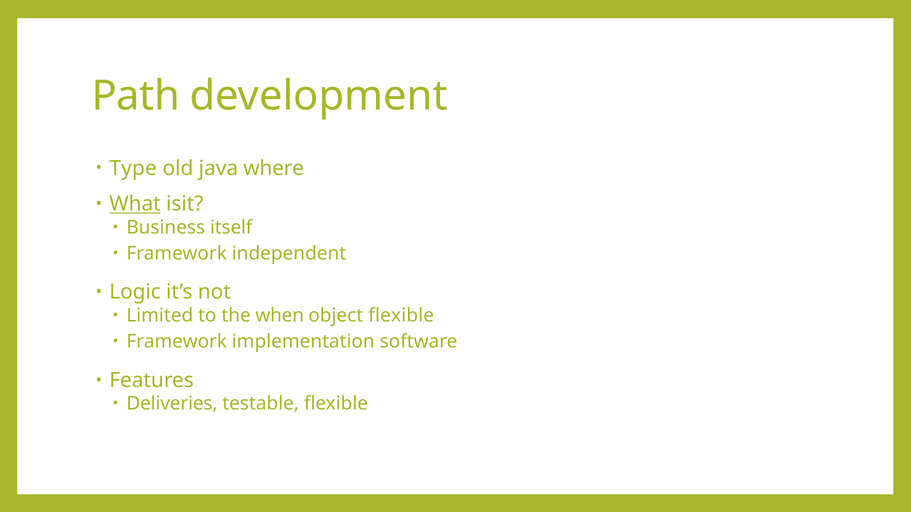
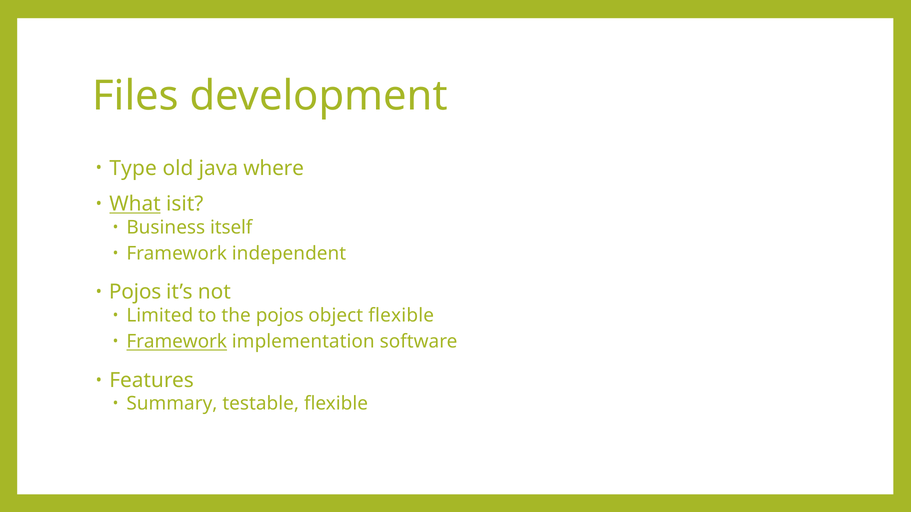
Path: Path -> Files (135, 96)
Logic: Logic -> Pojos (135, 292)
the when: when -> pojos (280, 316)
Framework underline: none -> present (177, 342)
Deliveries: Deliveries -> Summary (172, 404)
